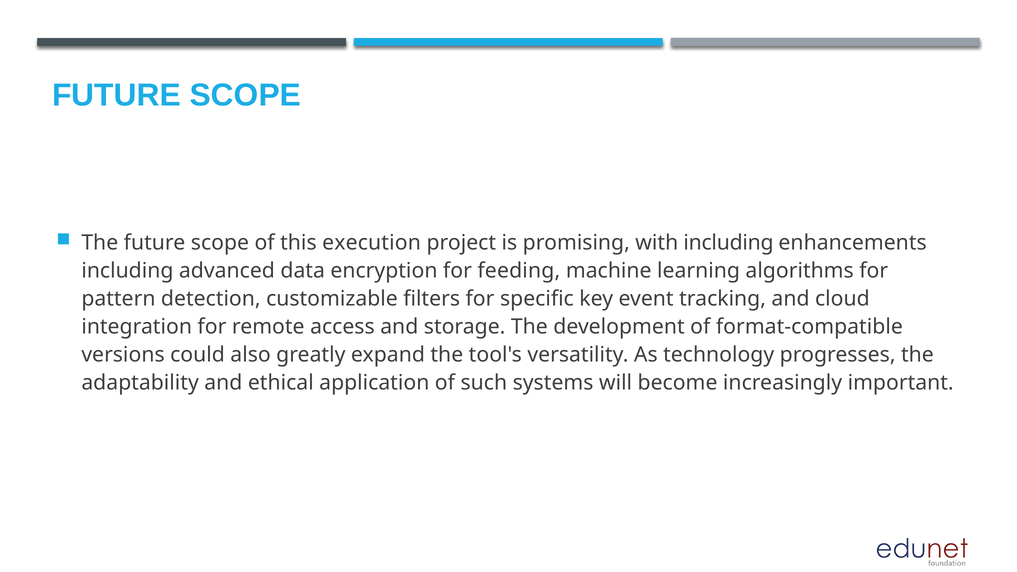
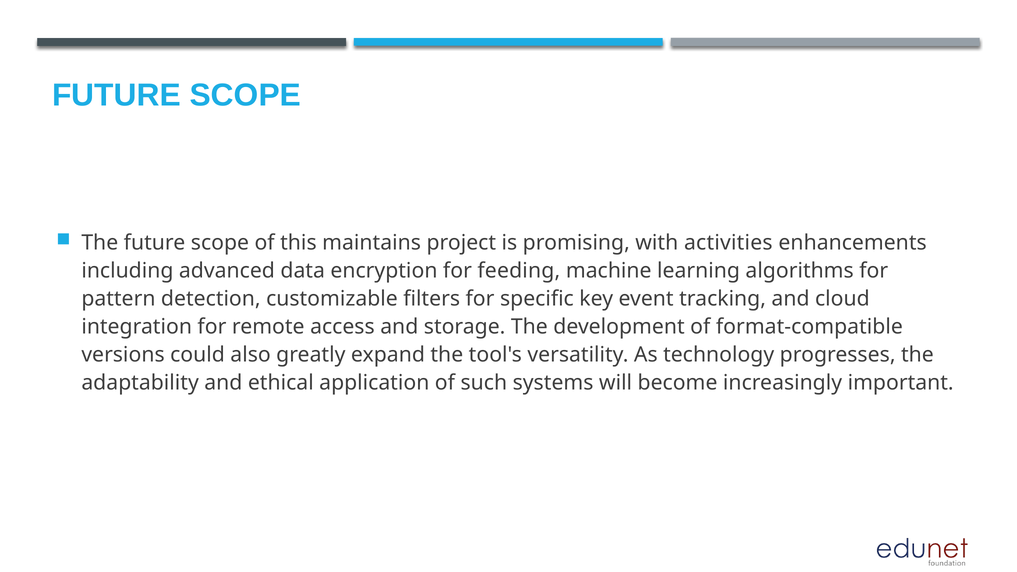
execution: execution -> maintains (372, 243)
with including: including -> activities (728, 243)
